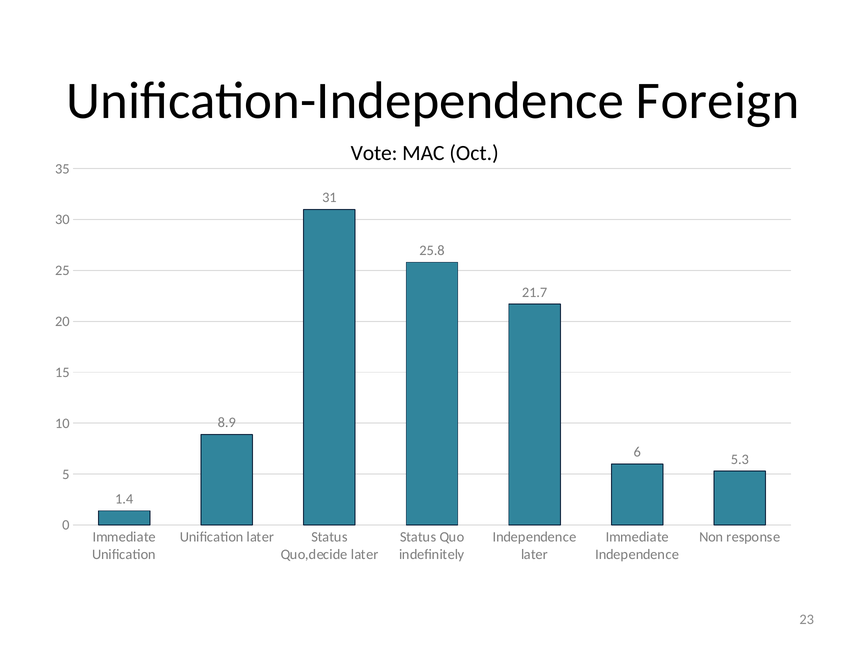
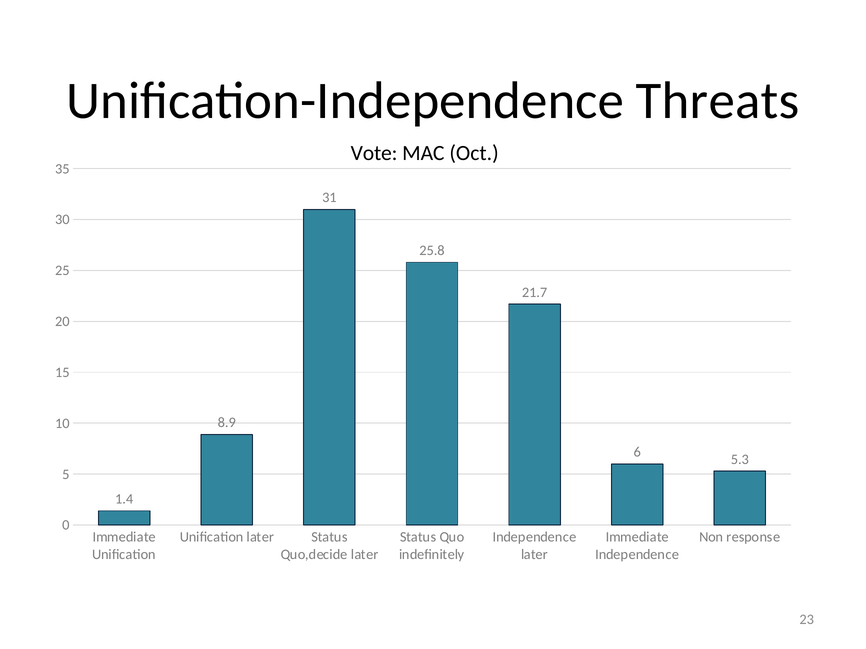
Foreign: Foreign -> Threats (718, 101)
